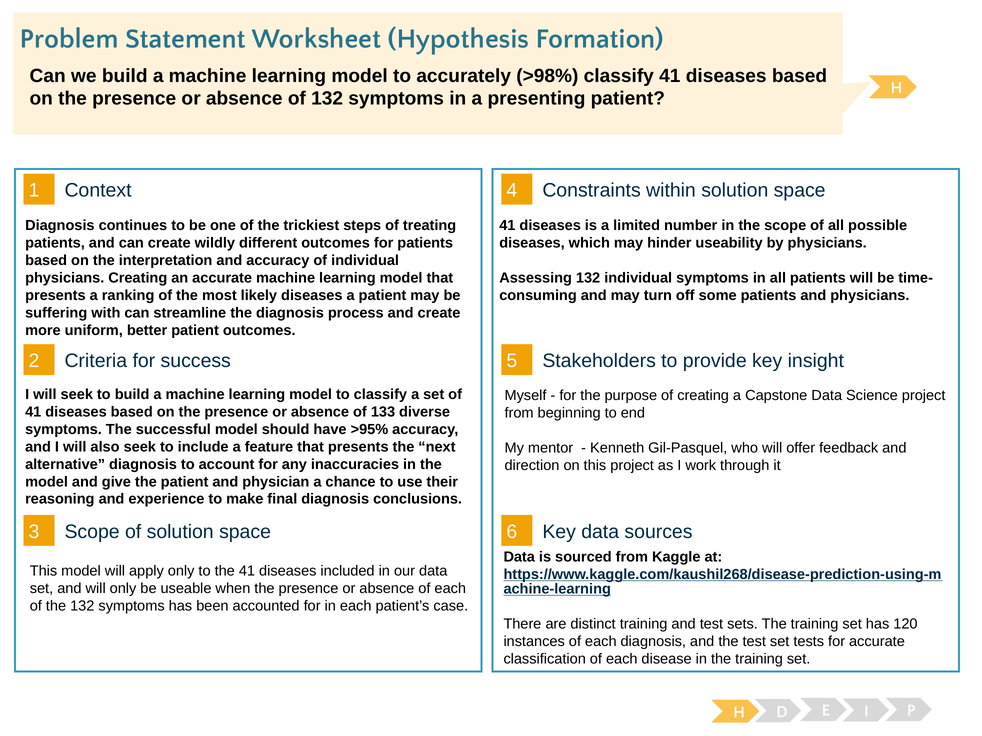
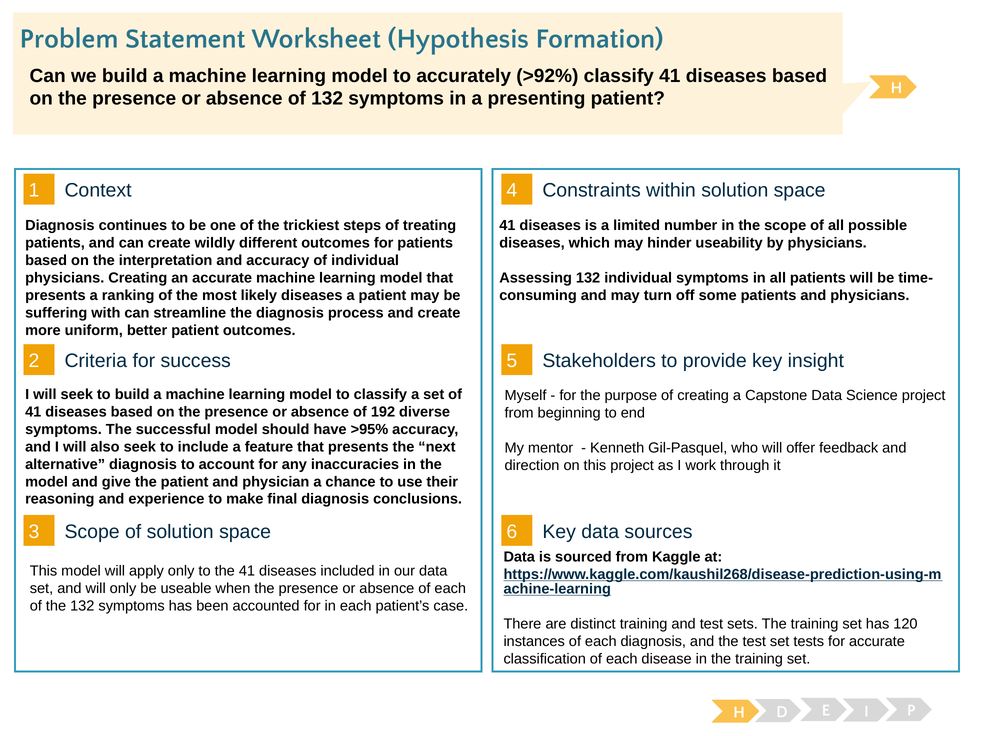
>98%: >98% -> >92% (547, 76)
133: 133 -> 192 (383, 412)
